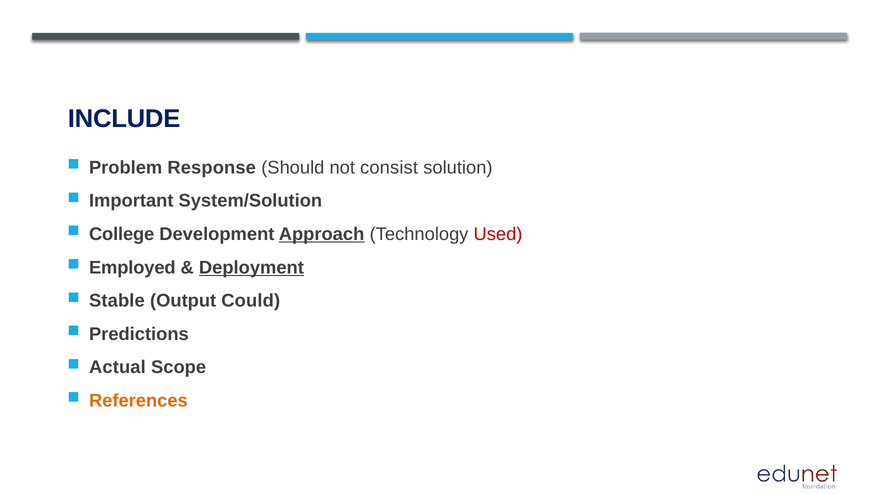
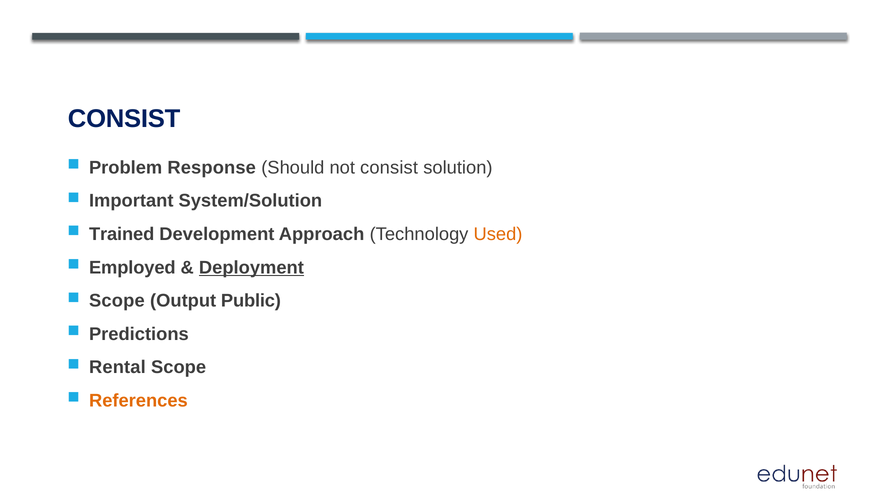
INCLUDE: INCLUDE -> CONSIST (124, 119)
College: College -> Trained (122, 234)
Approach underline: present -> none (322, 234)
Used colour: red -> orange (498, 234)
Stable: Stable -> Scope (117, 301)
Could: Could -> Public (251, 301)
Actual: Actual -> Rental (117, 368)
